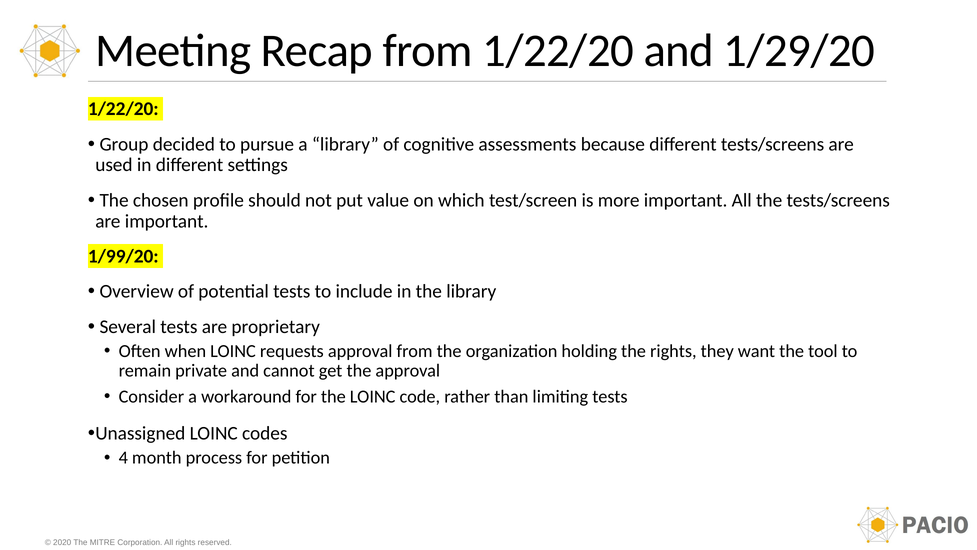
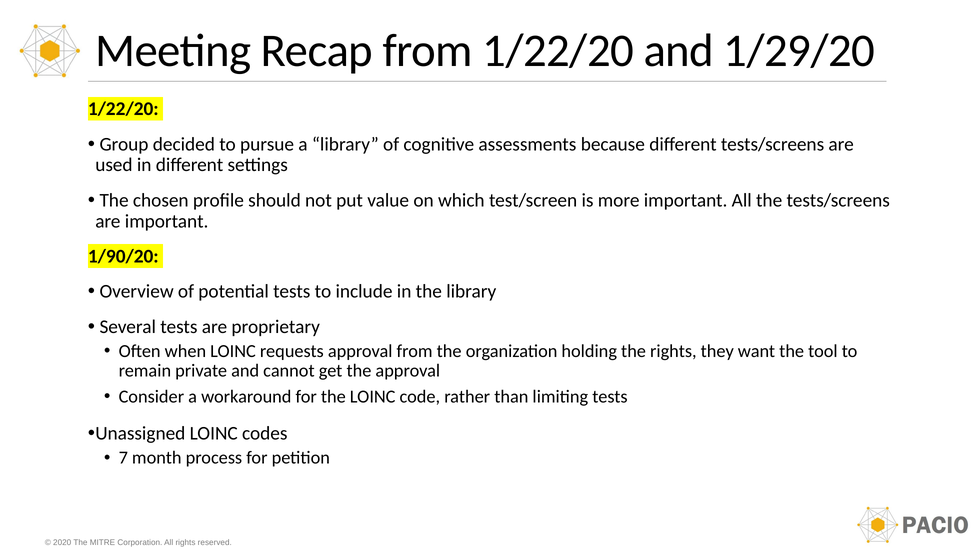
1/99/20: 1/99/20 -> 1/90/20 (123, 256)
4: 4 -> 7 (123, 458)
